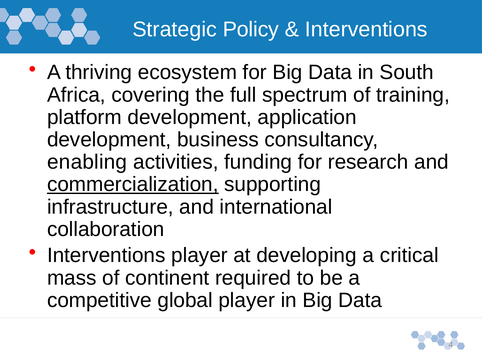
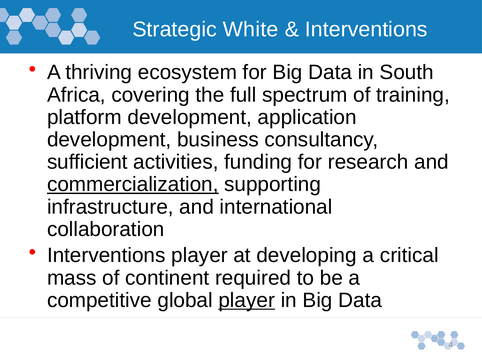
Policy: Policy -> White (251, 29)
enabling: enabling -> sufficient (87, 162)
player underline: none -> present (247, 301)
